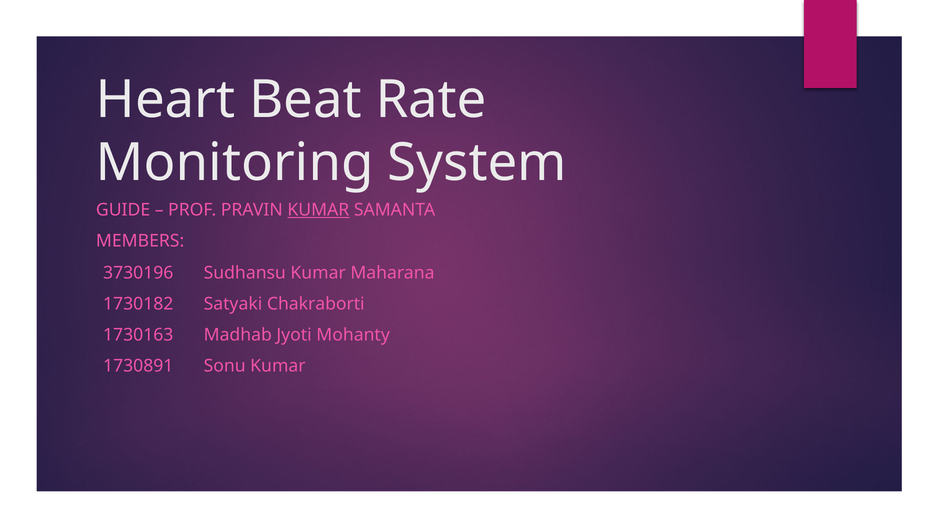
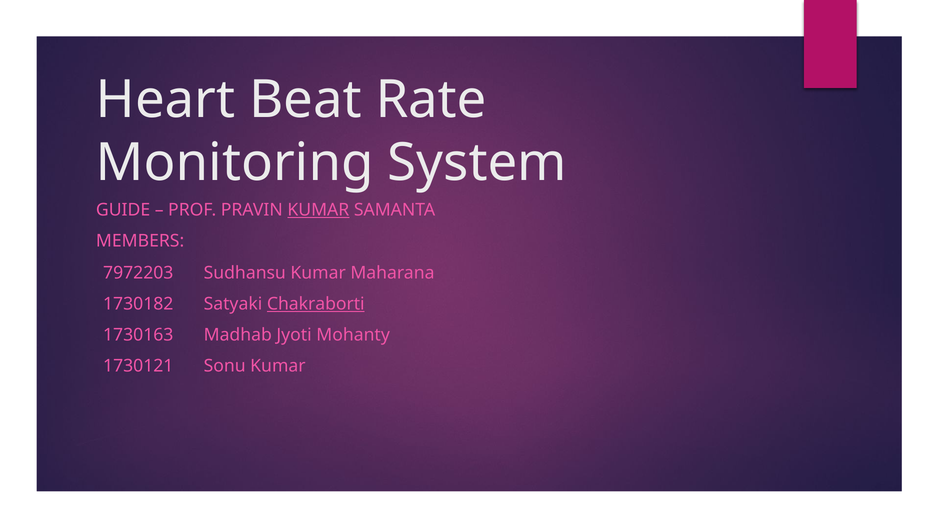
3730196: 3730196 -> 7972203 (138, 273)
Chakraborti underline: none -> present (316, 304)
1730891: 1730891 -> 1730121 (138, 366)
